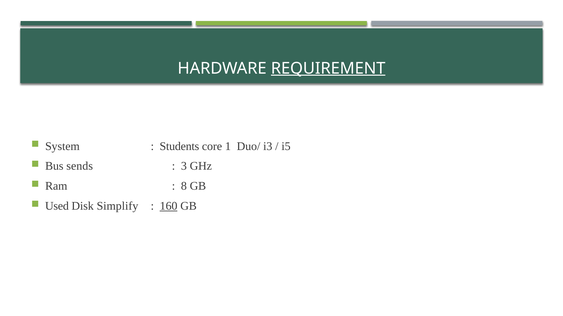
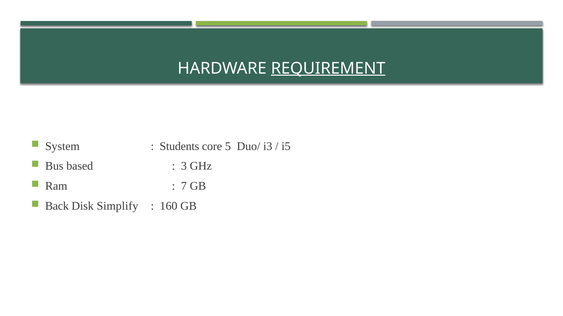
1: 1 -> 5 (228, 147)
sends: sends -> based (80, 166)
8: 8 -> 7 (184, 186)
Used: Used -> Back (57, 206)
160 underline: present -> none (169, 206)
